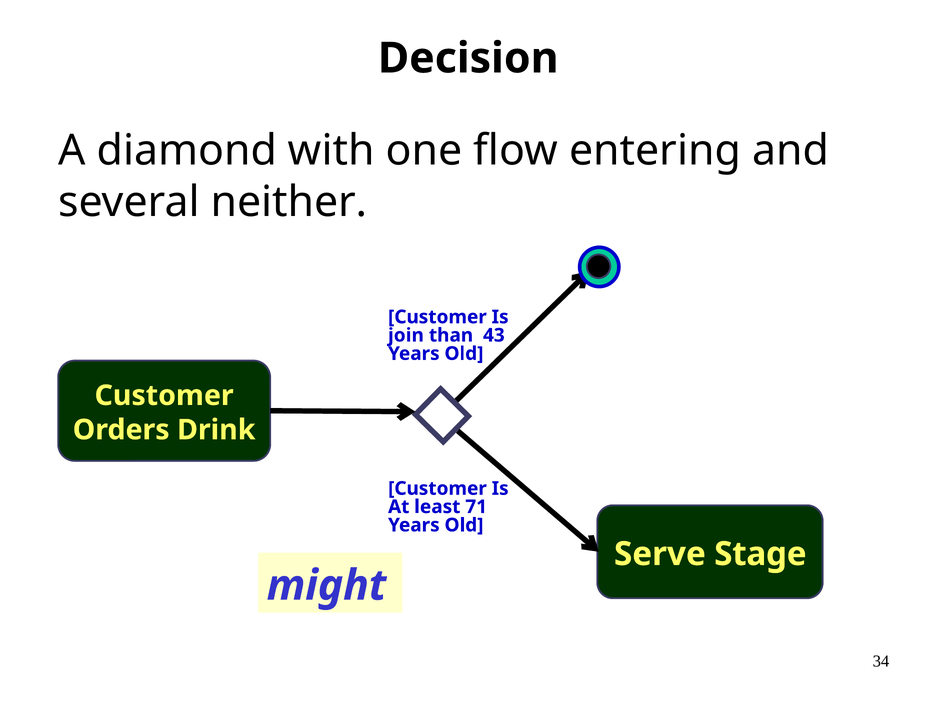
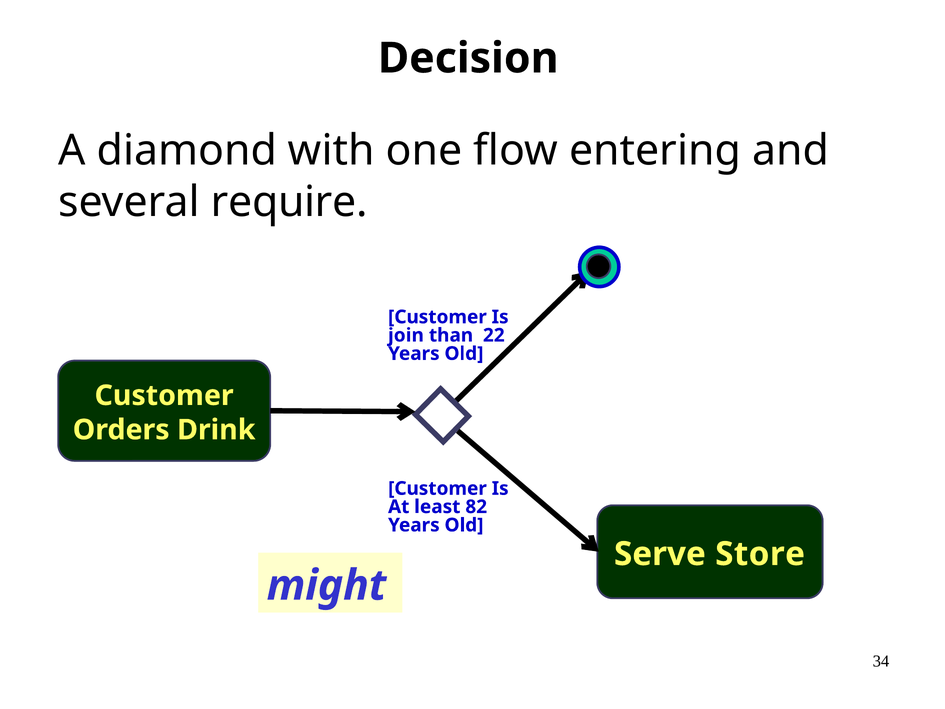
neither: neither -> require (289, 202)
43: 43 -> 22 (494, 335)
71: 71 -> 82 (476, 507)
Stage: Stage -> Store (760, 554)
